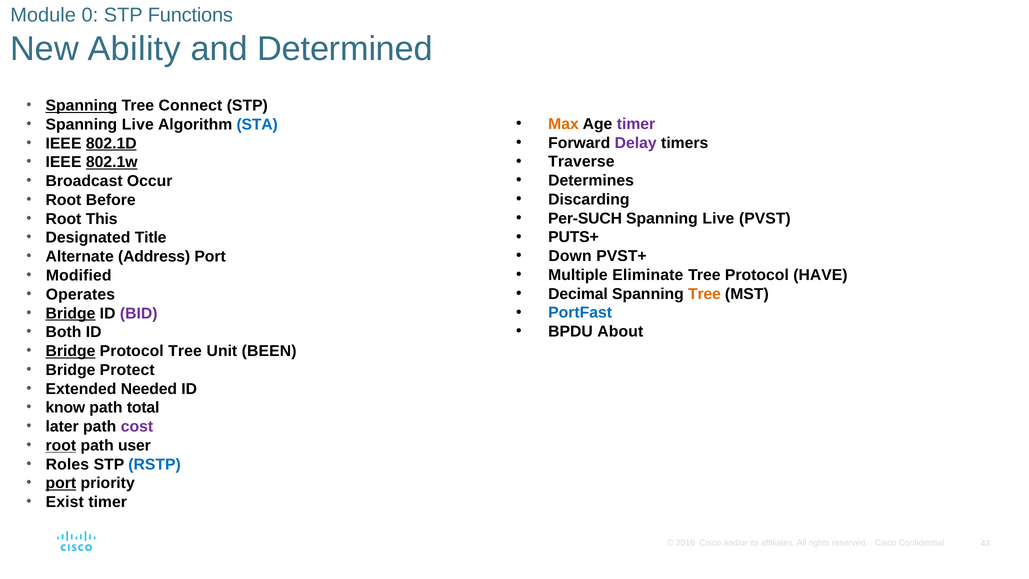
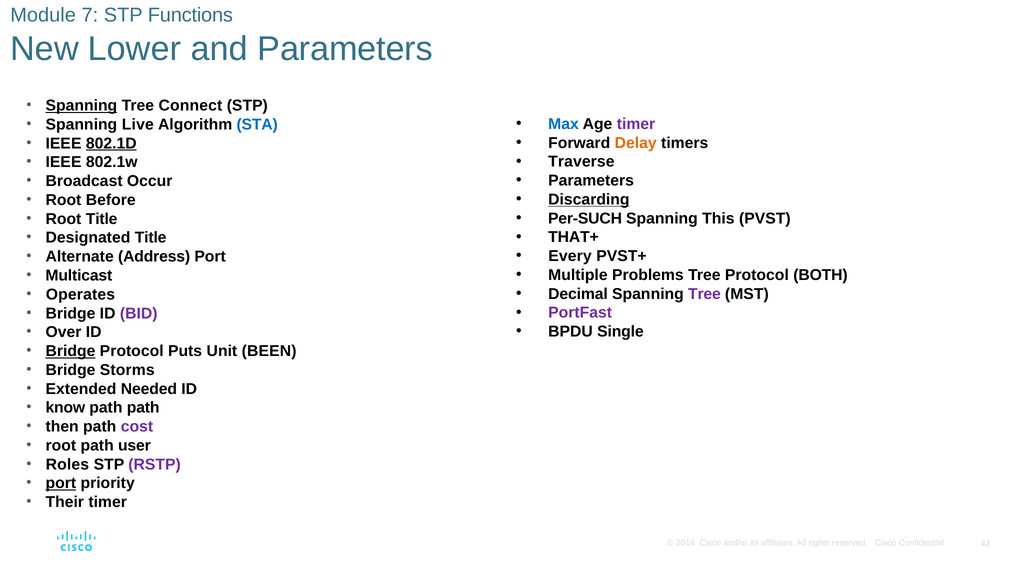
0: 0 -> 7 (90, 15)
Ability: Ability -> Lower (134, 49)
and Determined: Determined -> Parameters (345, 49)
Max colour: orange -> blue (564, 124)
Delay colour: purple -> orange (636, 143)
802.1w underline: present -> none (112, 162)
Determines: Determines -> Parameters (591, 181)
Discarding underline: none -> present (589, 199)
Live: Live -> This (718, 218)
Root This: This -> Title (102, 219)
PUTS+: PUTS+ -> THAT+ (573, 237)
Down: Down -> Every (570, 256)
Eliminate: Eliminate -> Problems (648, 275)
HAVE: HAVE -> BOTH (820, 275)
Modified: Modified -> Multicast (79, 275)
Tree colour: orange -> purple (704, 294)
PortFast colour: blue -> purple (580, 313)
Bridge underline: present -> none (71, 313)
About: About -> Single (620, 332)
Both: Both -> Over (63, 332)
Protocol Tree: Tree -> Puts (185, 351)
Protect: Protect -> Storms (127, 370)
path total: total -> path (143, 408)
later: later -> then (62, 427)
root underline: present -> none (61, 445)
RSTP colour: blue -> purple (155, 464)
Exist: Exist -> Their (65, 502)
